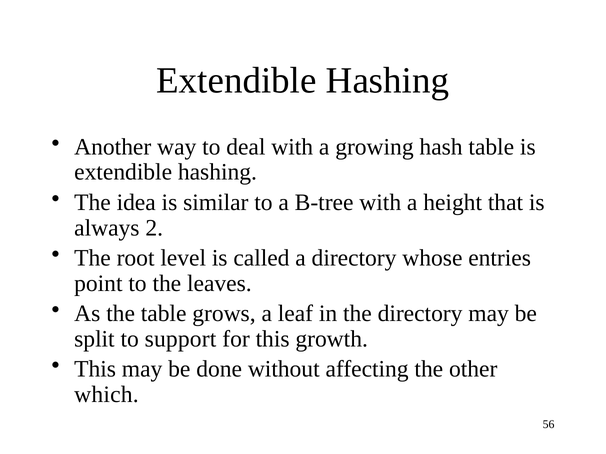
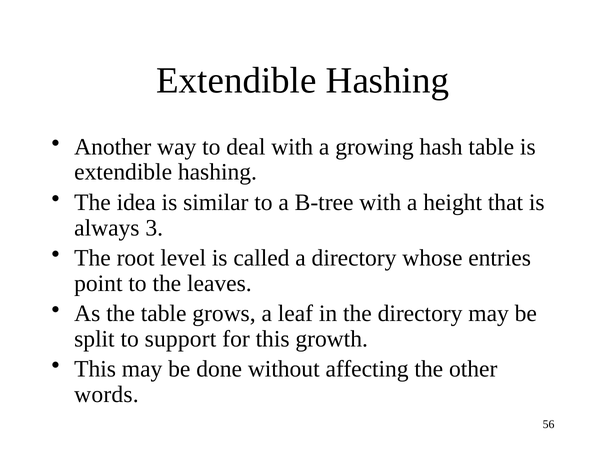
2: 2 -> 3 (154, 228)
which: which -> words (106, 395)
